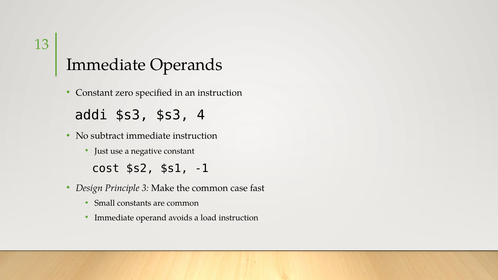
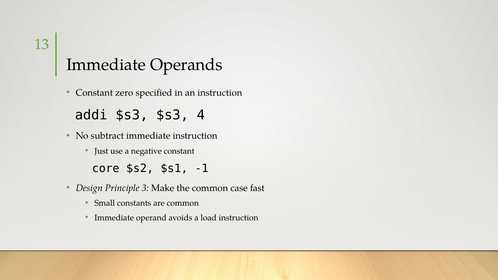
cost: cost -> core (106, 168)
